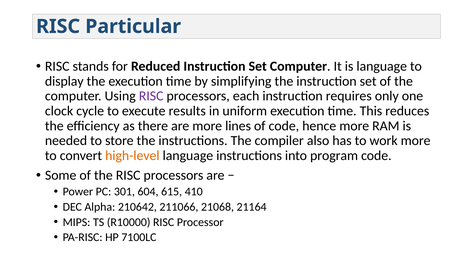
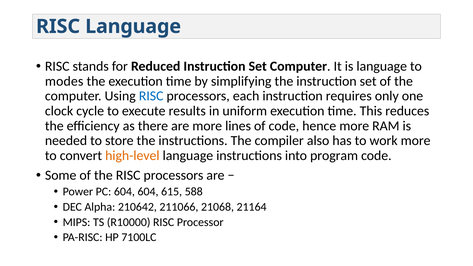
RISC Particular: Particular -> Language (133, 26)
display: display -> modes (64, 81)
RISC colour: purple -> blue (151, 96)
PC 301: 301 -> 604 (124, 192)
410: 410 -> 588 (194, 192)
